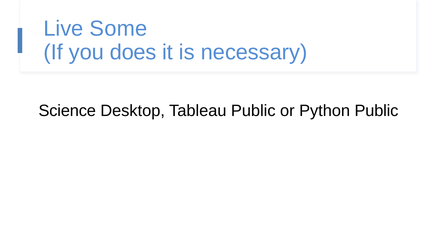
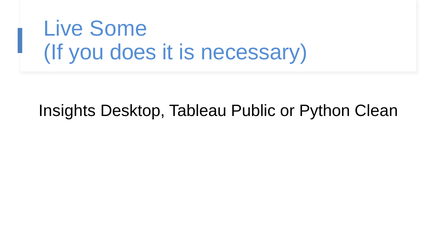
Science: Science -> Insights (67, 111)
Python Public: Public -> Clean (376, 111)
